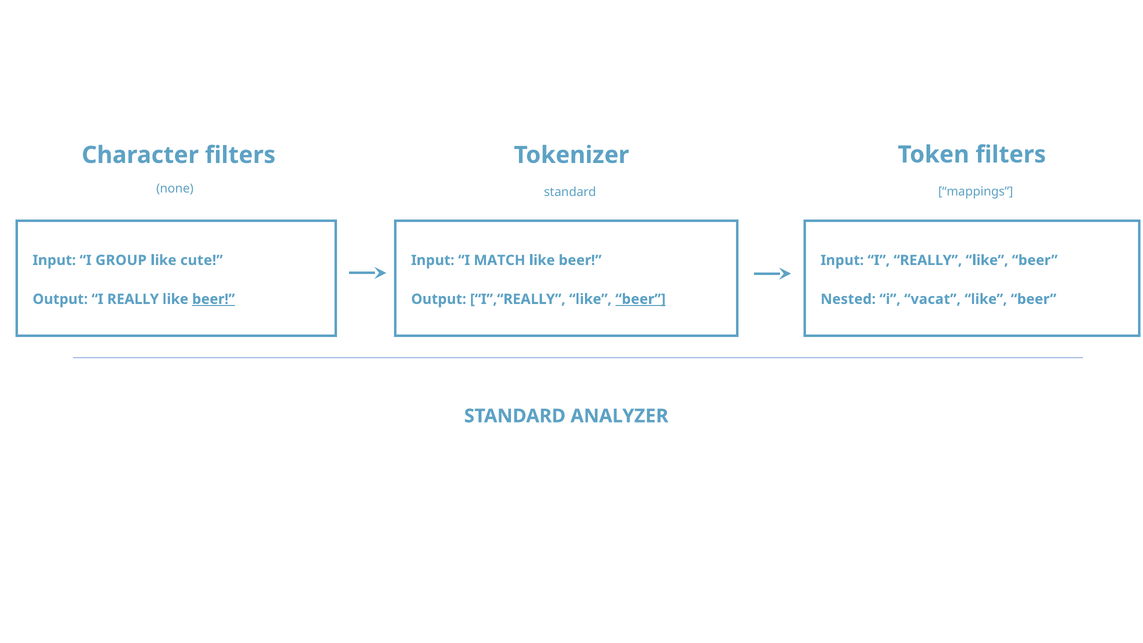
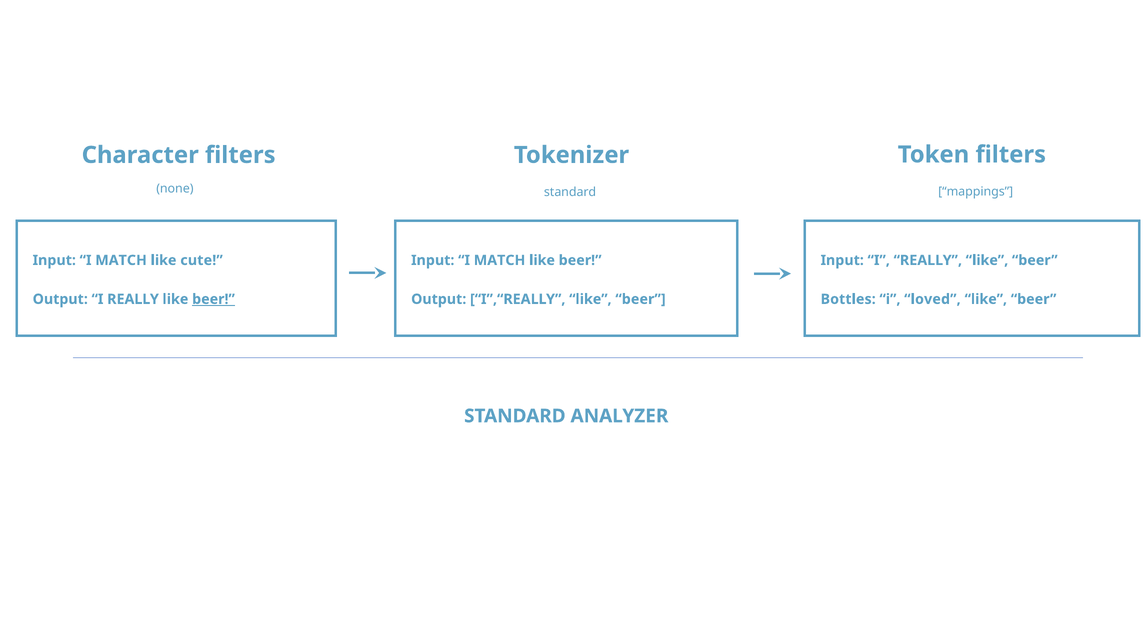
GROUP: GROUP -> MATCH (121, 260)
beer underline: present -> none (641, 299)
Nested: Nested -> Bottles (848, 299)
vacat: vacat -> loved (932, 299)
